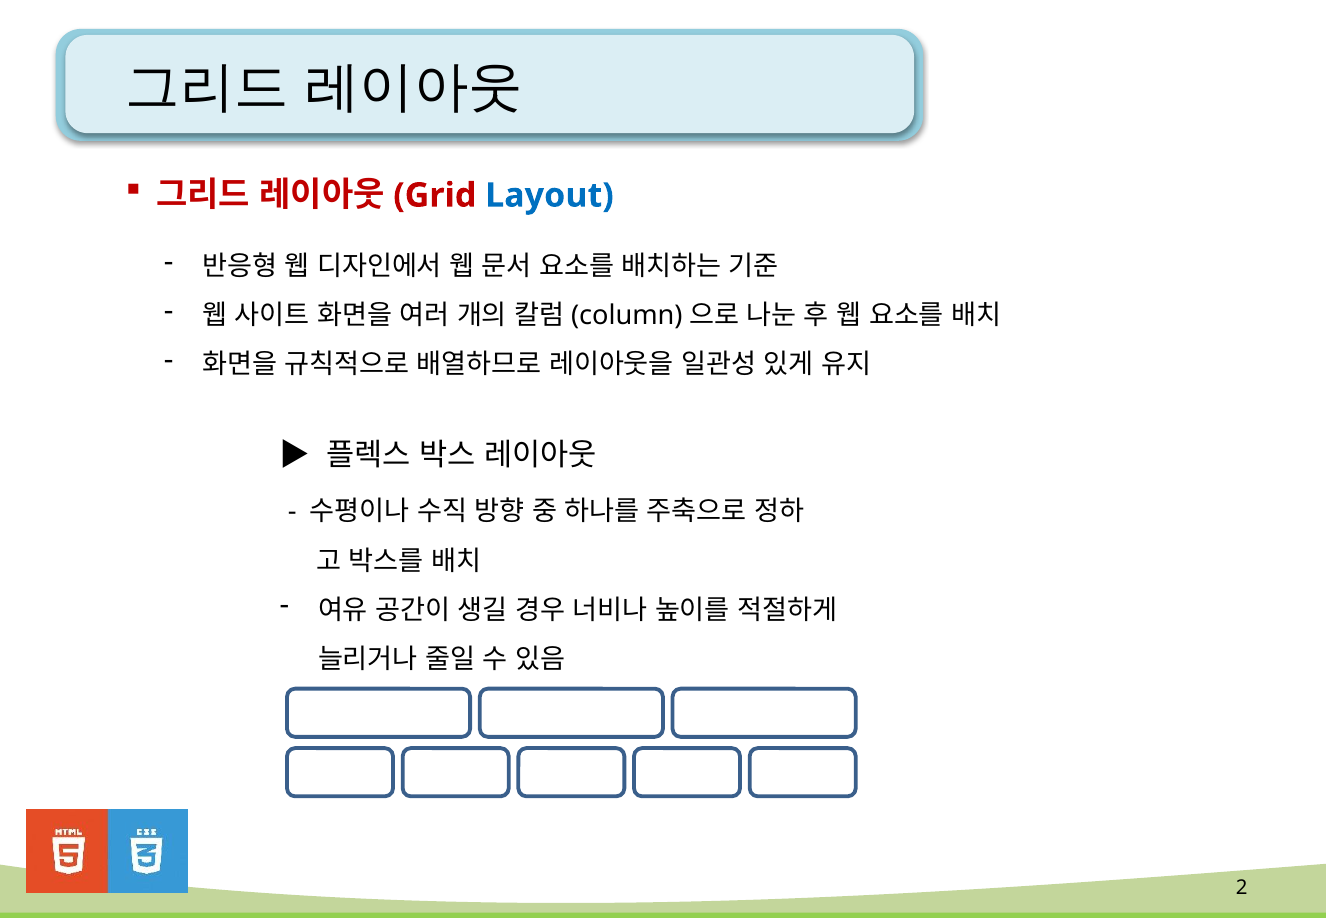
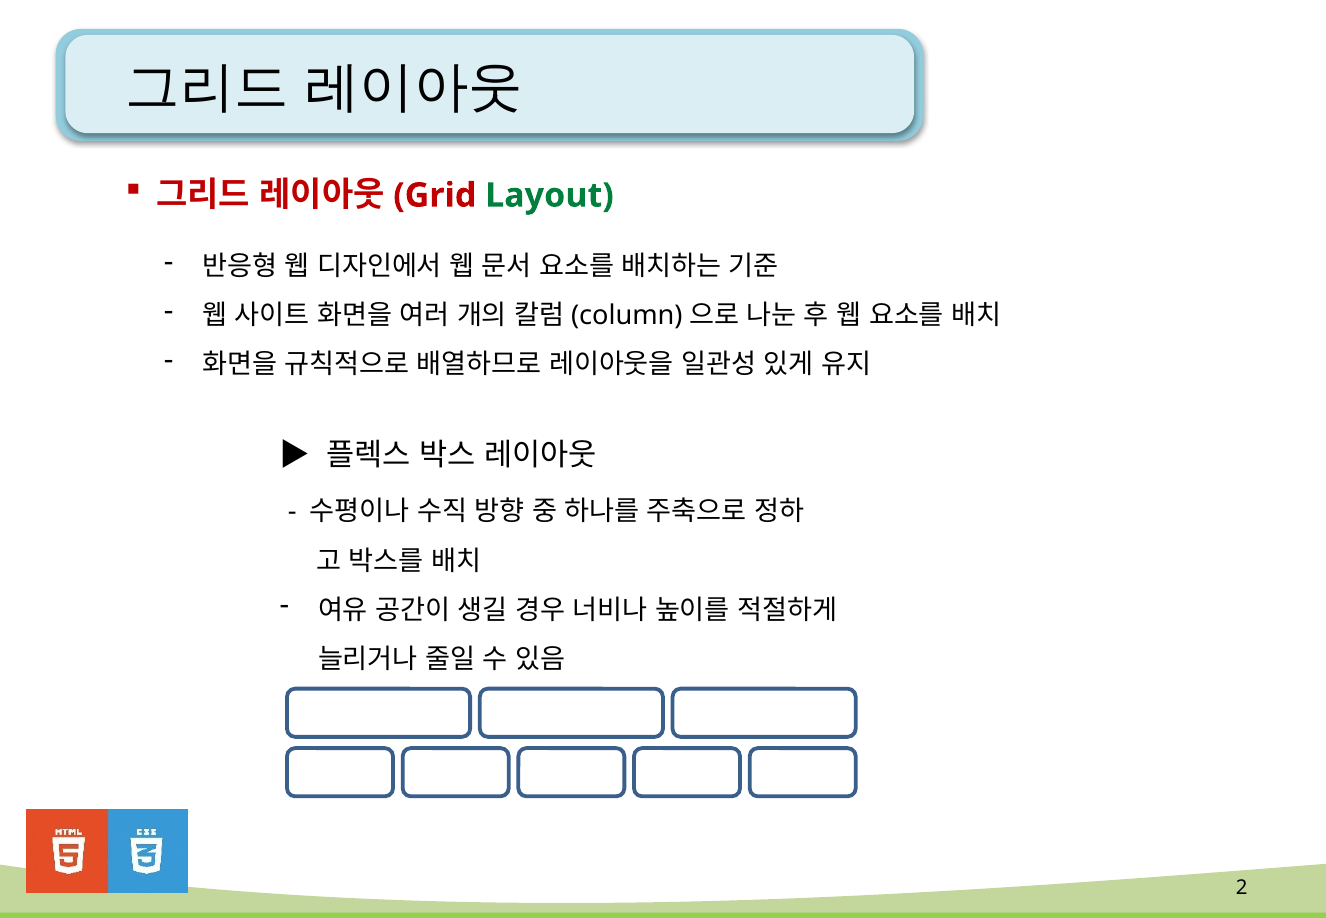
Layout colour: blue -> green (550, 195)
